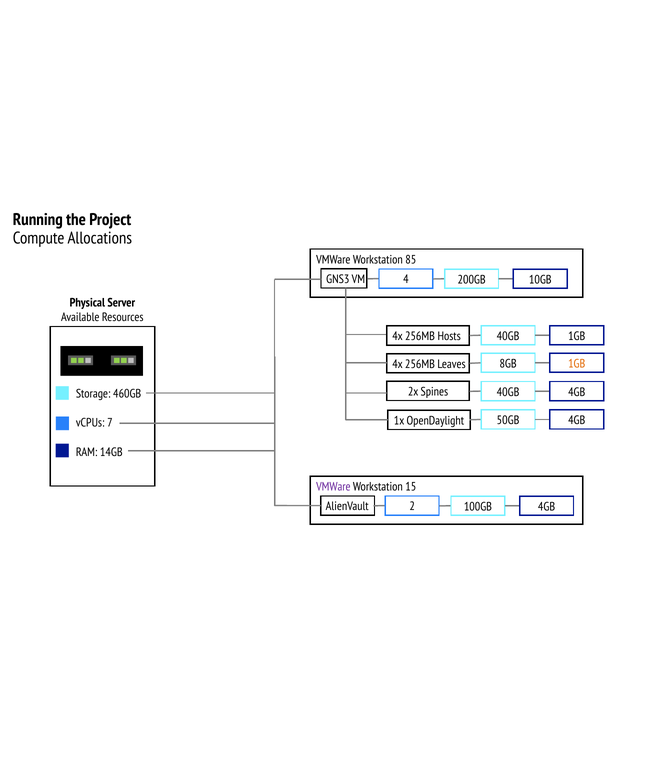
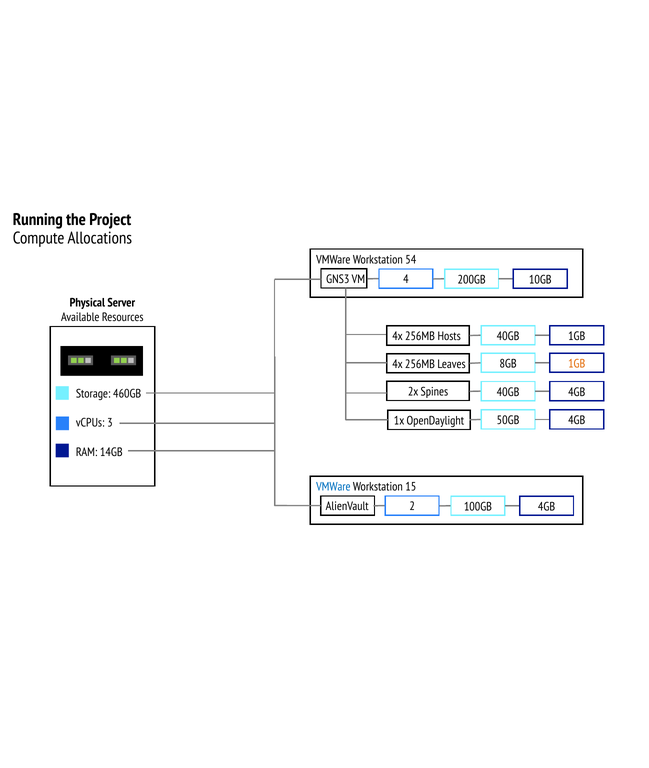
85: 85 -> 54 (411, 259)
7: 7 -> 3 (110, 422)
VMWare colour: purple -> blue (333, 486)
